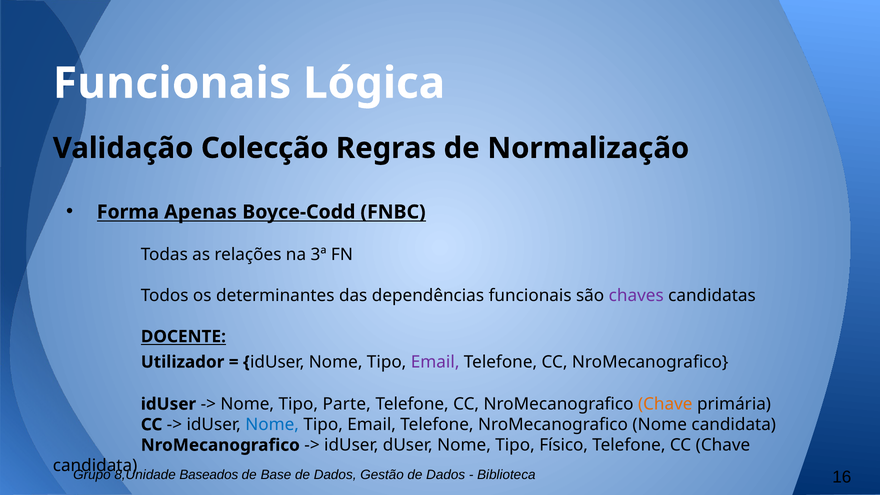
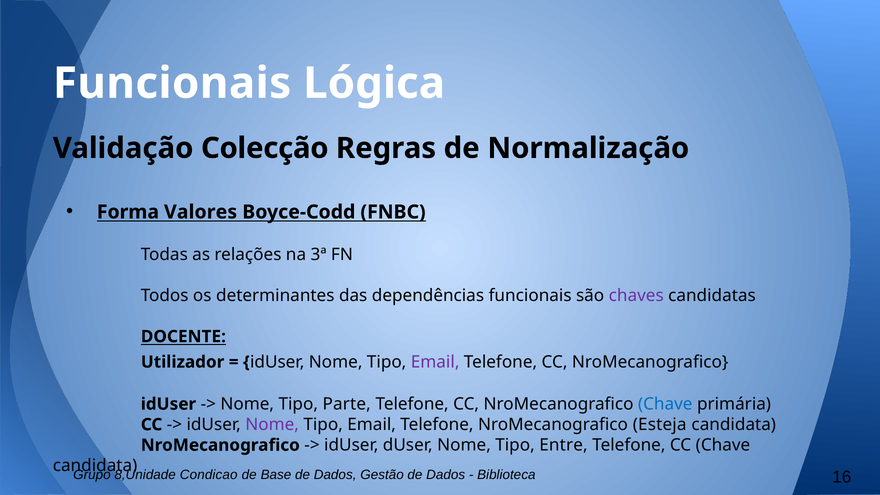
Apenas: Apenas -> Valores (201, 212)
Chave colour: orange -> blue (665, 404)
Nome colour: blue -> purple (272, 425)
NroMecanografico Nome: Nome -> Esteja (660, 425)
Físico: Físico -> Entre (563, 445)
Baseados: Baseados -> Condicao (209, 475)
